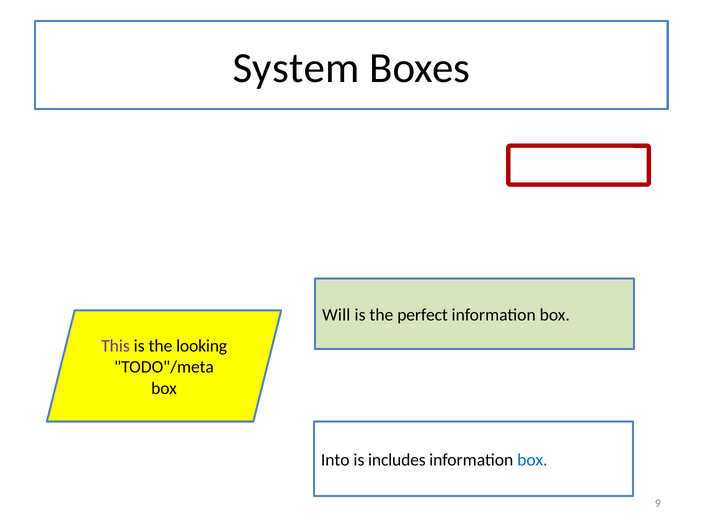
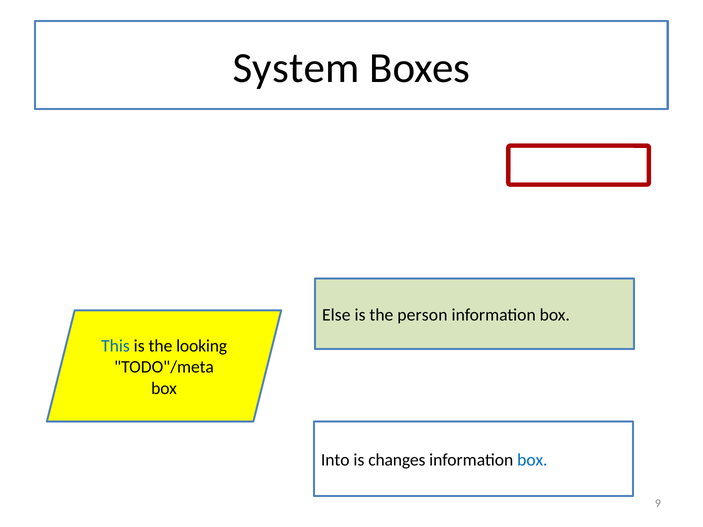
Will: Will -> Else (336, 315)
perfect: perfect -> person (422, 315)
This colour: purple -> blue (115, 346)
includes: includes -> changes (397, 460)
